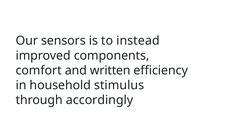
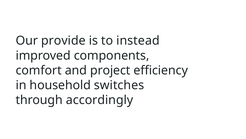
sensors: sensors -> provide (63, 41)
written: written -> project (110, 70)
stimulus: stimulus -> switches (119, 85)
